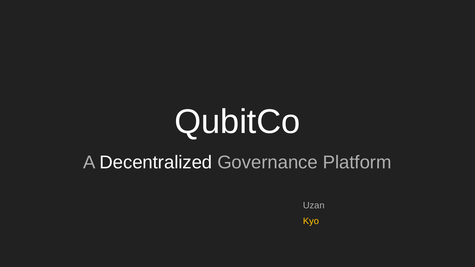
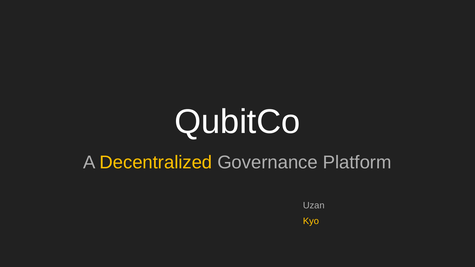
Decentralized colour: white -> yellow (156, 163)
